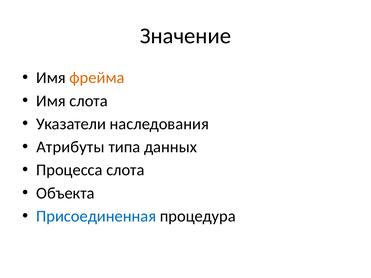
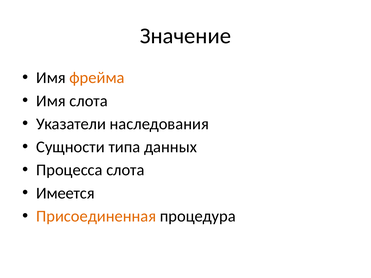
Атрибуты: Атрибуты -> Сущности (70, 147)
Объекта: Объекта -> Имеется (65, 193)
Присоединенная colour: blue -> orange (96, 216)
